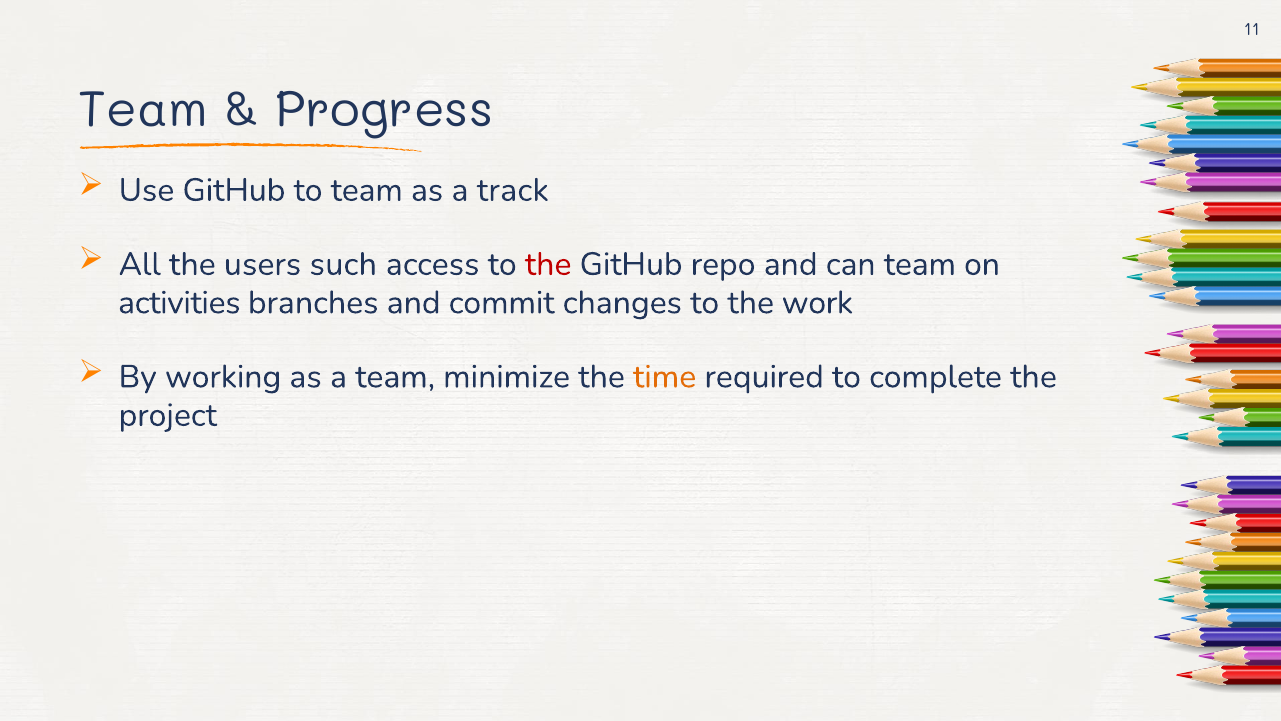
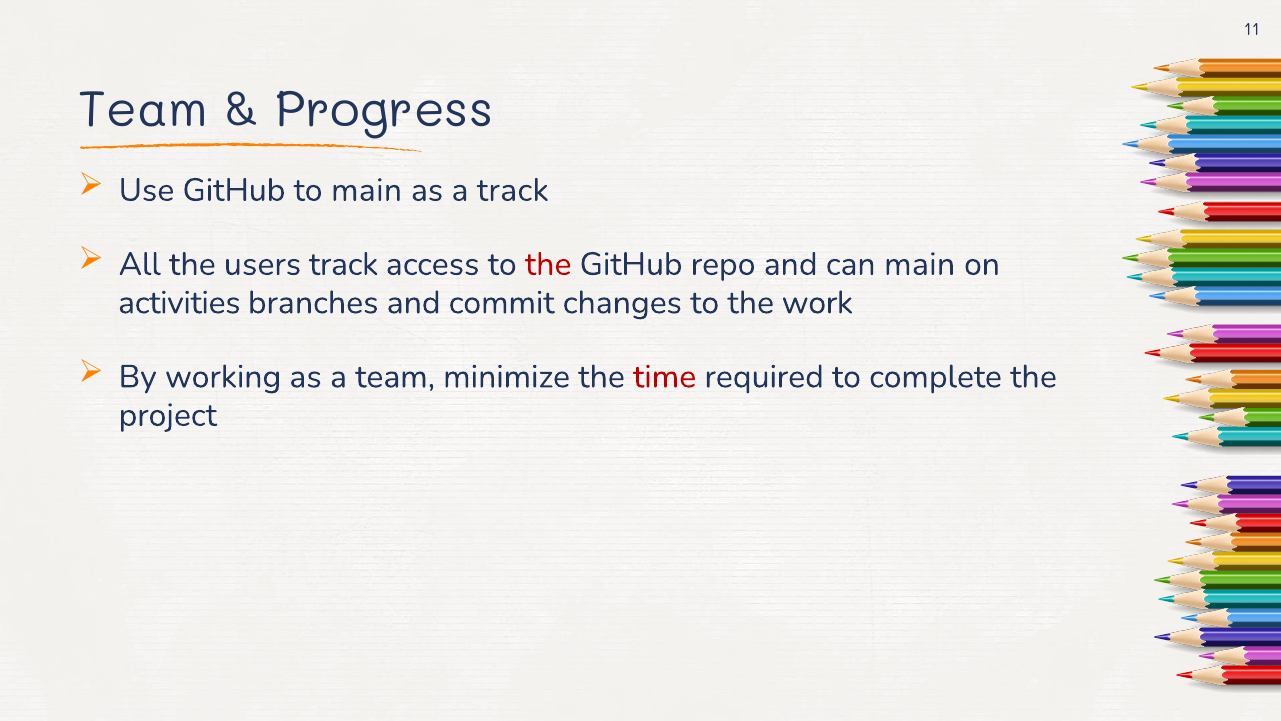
to team: team -> main (367, 190)
users such: such -> track (344, 264)
can team: team -> main (920, 264)
time colour: orange -> red (665, 377)
